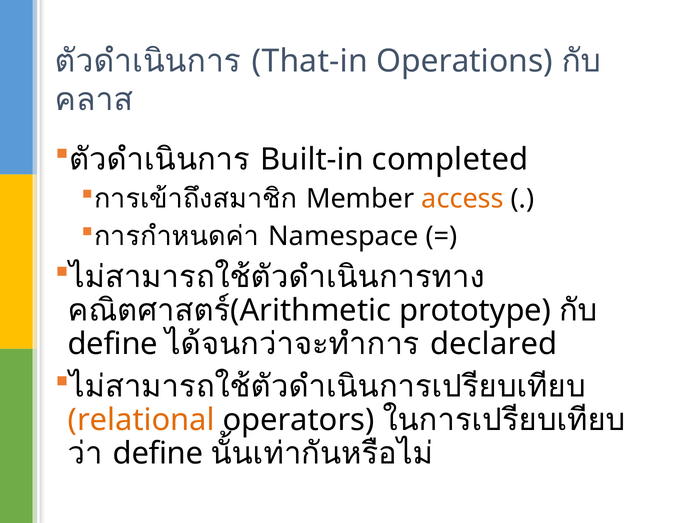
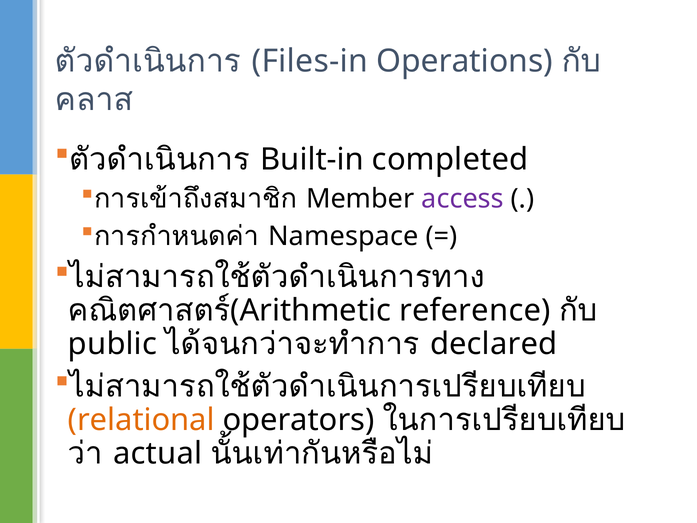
That-in: That-in -> Files-in (310, 61)
access colour: orange -> purple (463, 199)
prototype: prototype -> reference (475, 310)
define: define -> public (113, 344)
define: define -> actual (158, 453)
